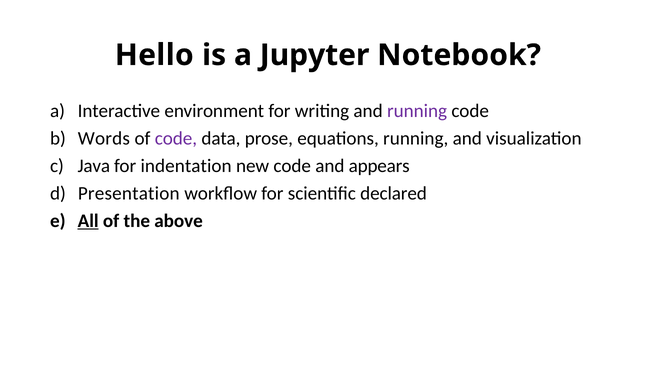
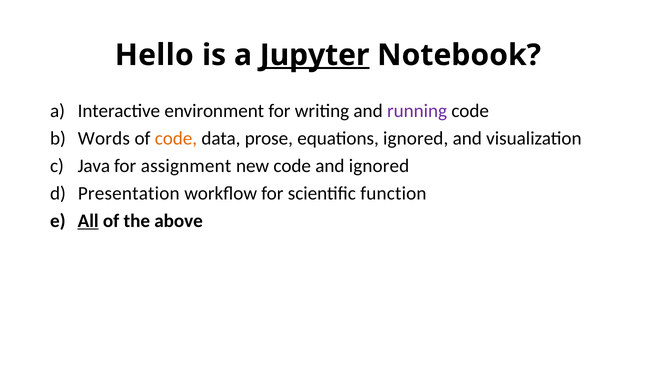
Jupyter underline: none -> present (315, 55)
code colour: purple -> orange (176, 138)
equations running: running -> ignored (416, 138)
indentation: indentation -> assignment (186, 166)
and appears: appears -> ignored (379, 166)
declared: declared -> function (393, 193)
